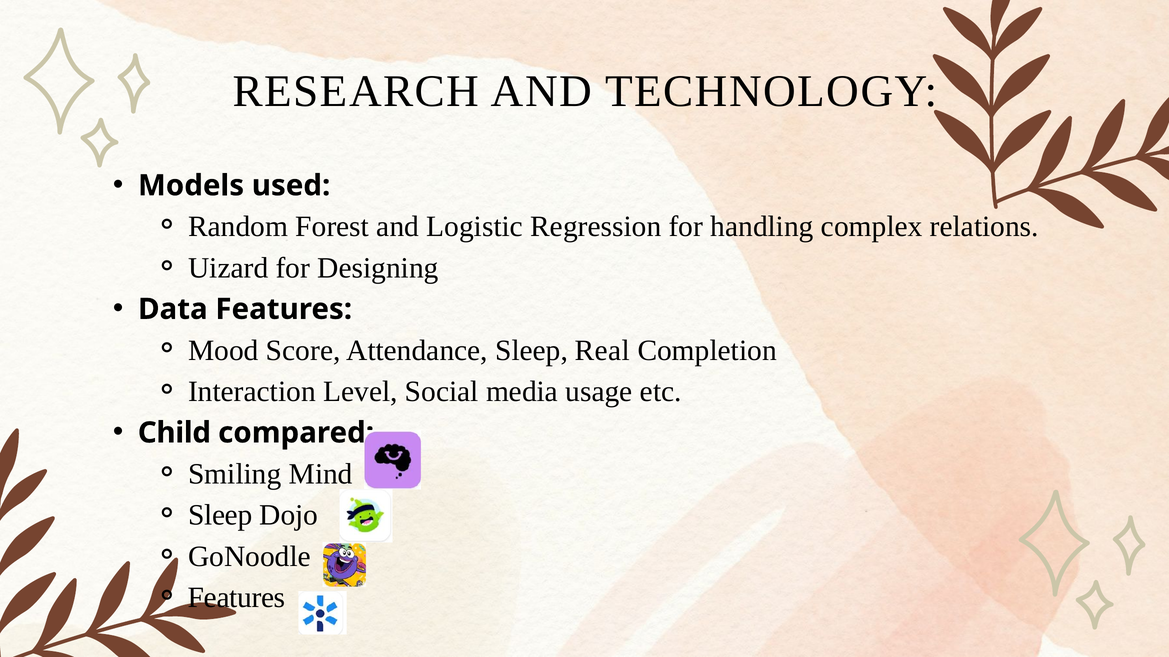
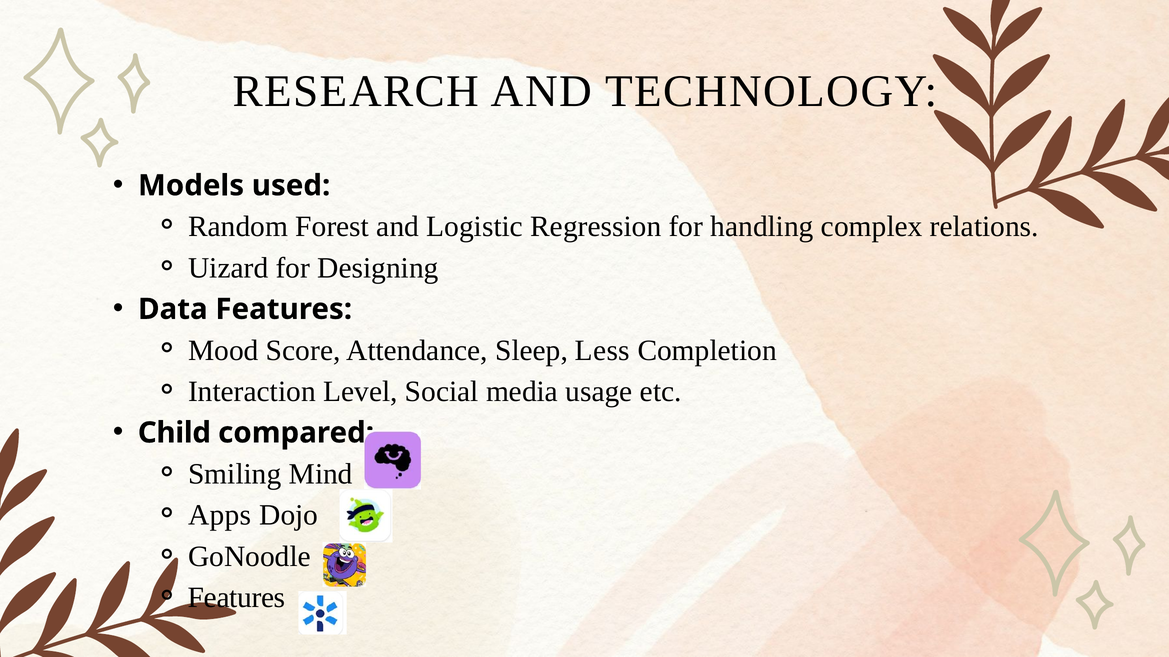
Real: Real -> Less (602, 351)
Sleep: Sleep -> Apps (220, 516)
